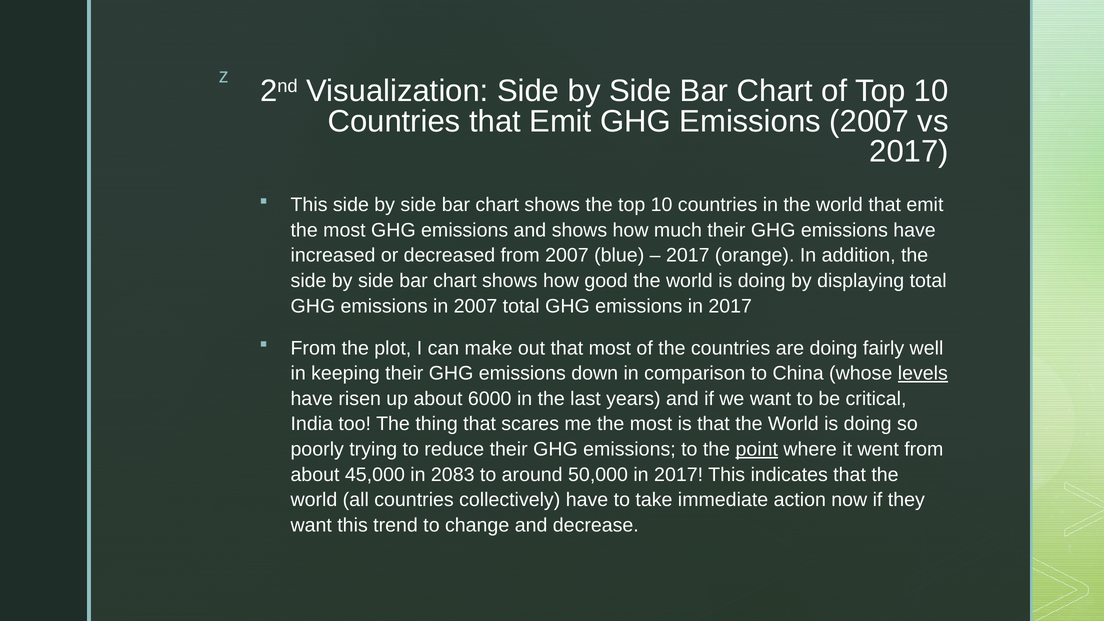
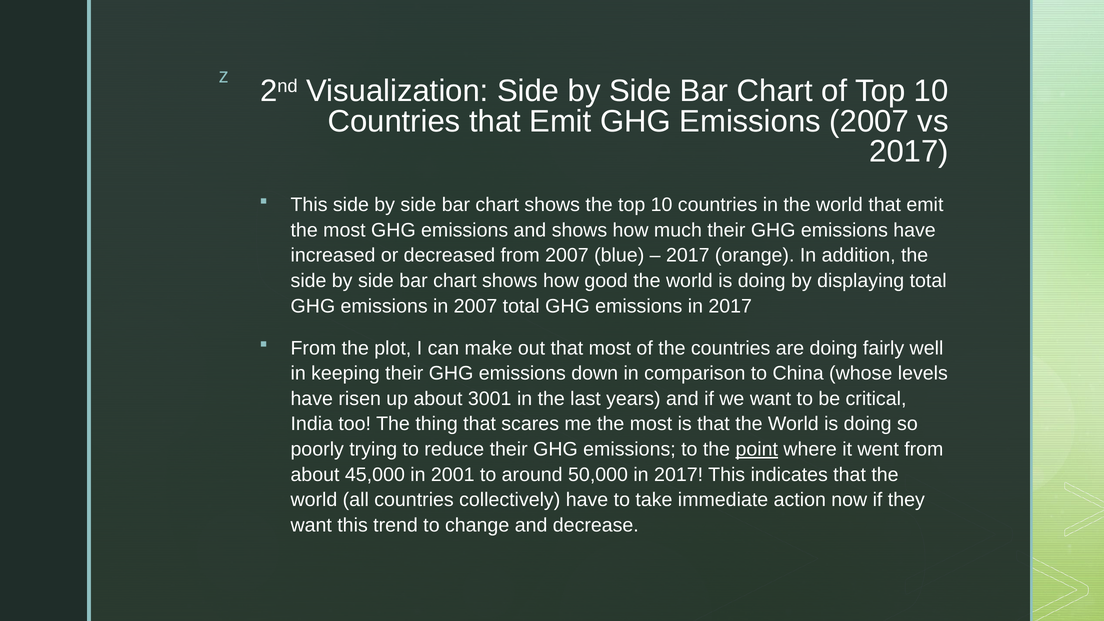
levels underline: present -> none (923, 373)
6000: 6000 -> 3001 (490, 399)
2083: 2083 -> 2001 (453, 475)
